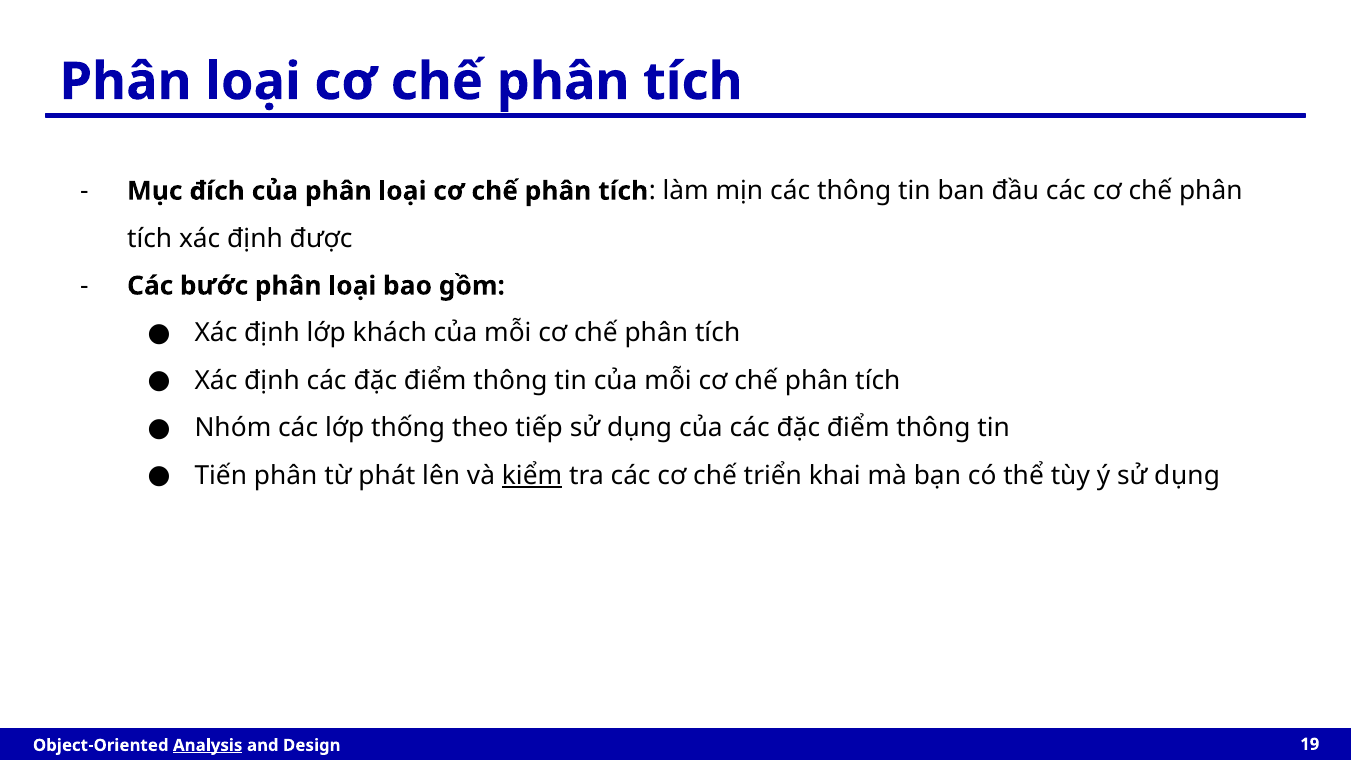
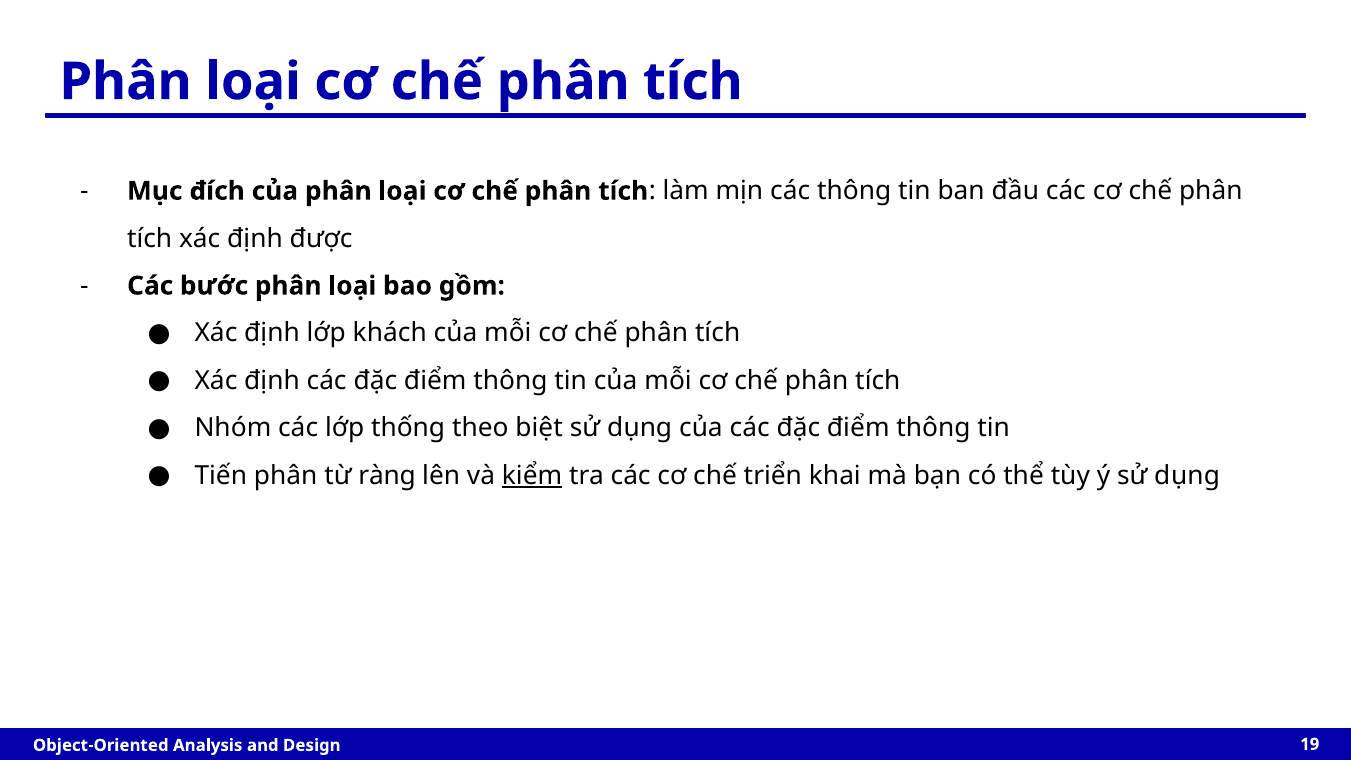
tiếp: tiếp -> biệt (539, 428)
phát: phát -> ràng (387, 475)
Analysis underline: present -> none (208, 745)
